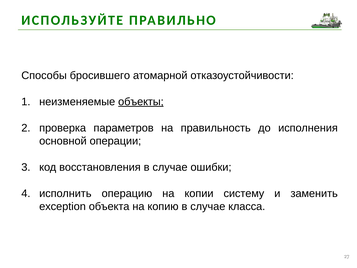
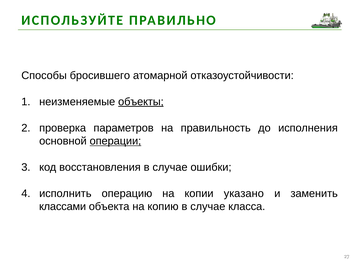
операции underline: none -> present (115, 141)
систему: систему -> указано (244, 193)
exception: exception -> классами (63, 206)
